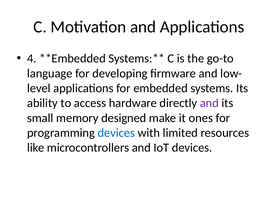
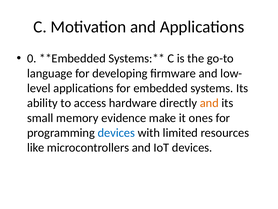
4: 4 -> 0 (32, 58)
and colour: purple -> orange (209, 103)
designed: designed -> evidence (124, 118)
